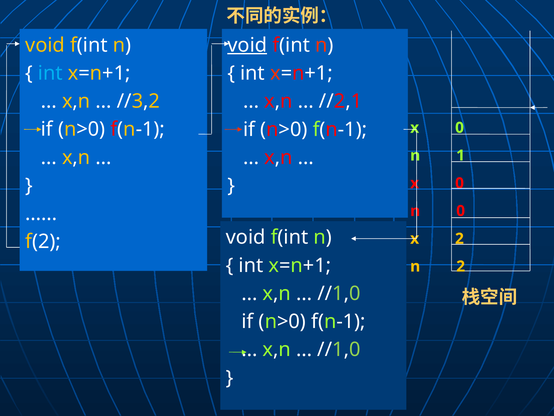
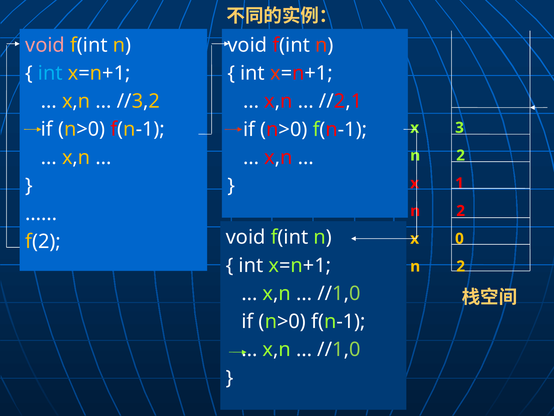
void colour: yellow -> pink (45, 45)
void underline: present -> none (247, 45)
0: 0 -> 3 (460, 128)
1: 1 -> 2 (461, 155)
0: 0 -> 1 (460, 183)
0: 0 -> 2 (461, 211)
x 2: 2 -> 0 (459, 238)
